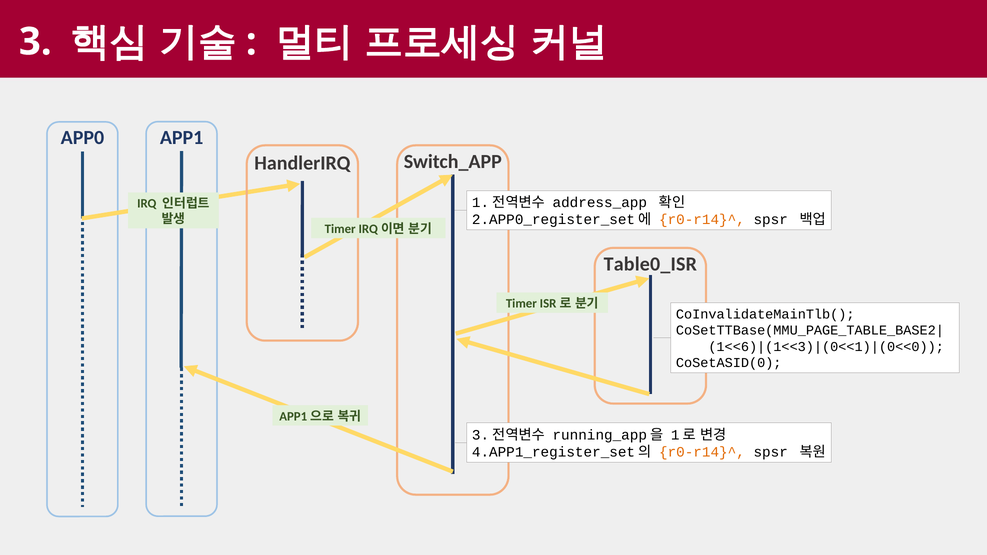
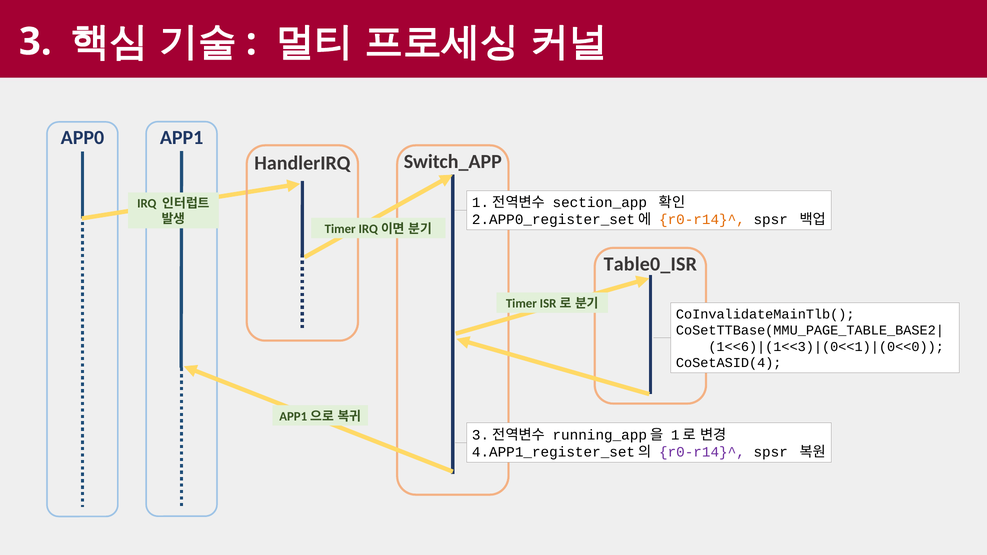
address_app: address_app -> section_app (600, 203)
CoSetASID(0: CoSetASID(0 -> CoSetASID(4 (729, 363)
r0-r14}^ colour: orange -> purple (702, 452)
